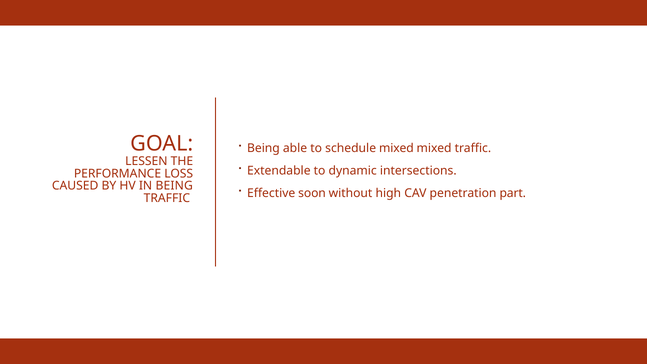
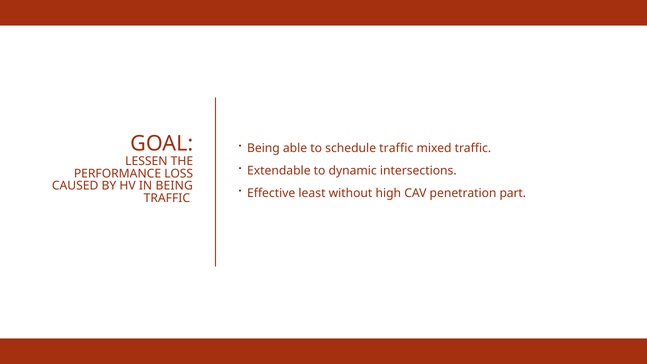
schedule mixed: mixed -> traffic (396, 148)
soon: soon -> least (312, 193)
